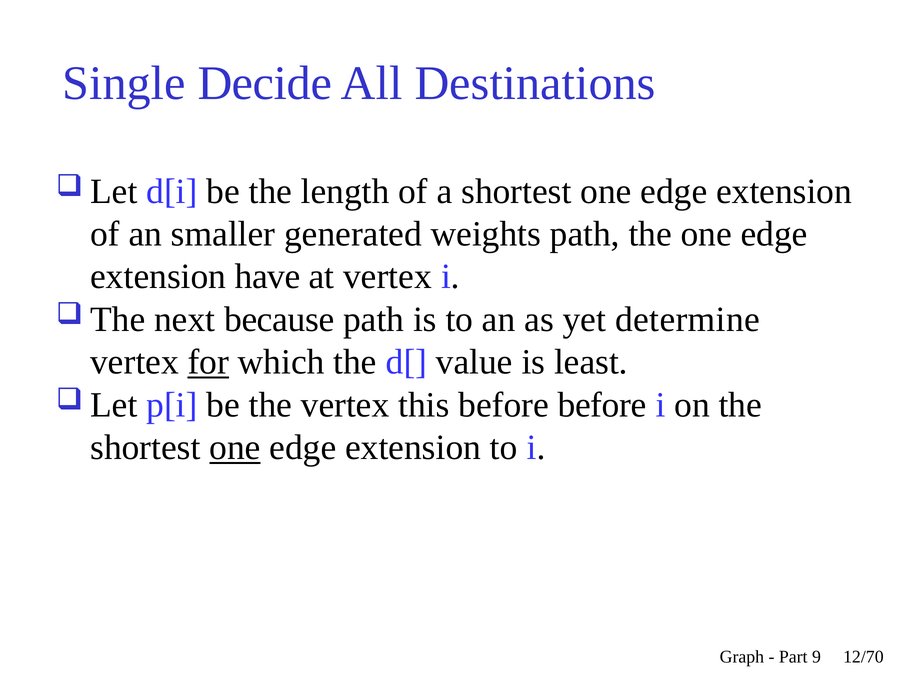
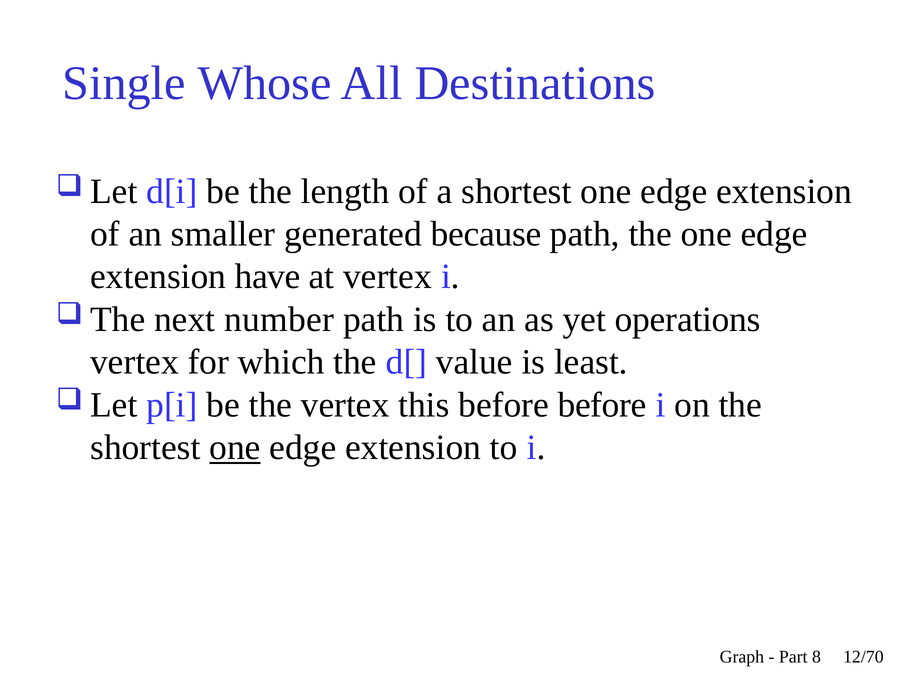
Decide: Decide -> Whose (265, 83)
weights: weights -> because (486, 234)
because: because -> number (279, 319)
determine: determine -> operations (688, 319)
for underline: present -> none (208, 362)
9: 9 -> 8 (816, 656)
